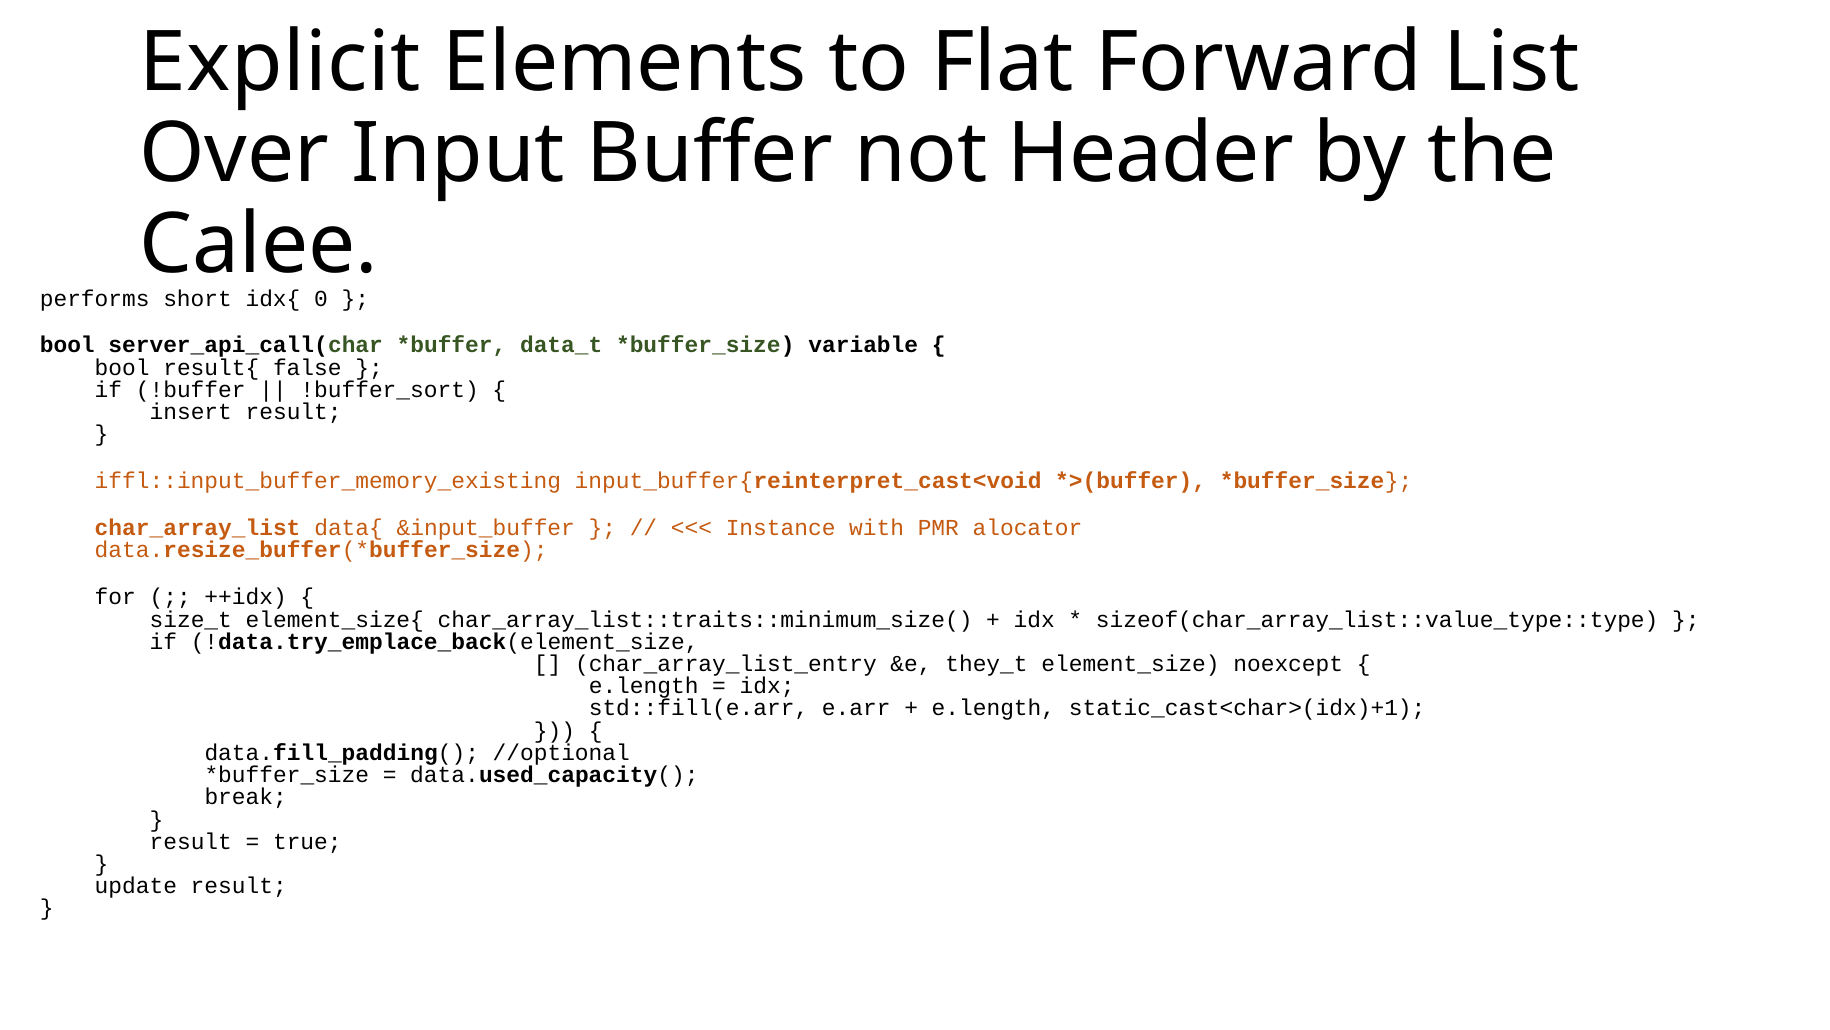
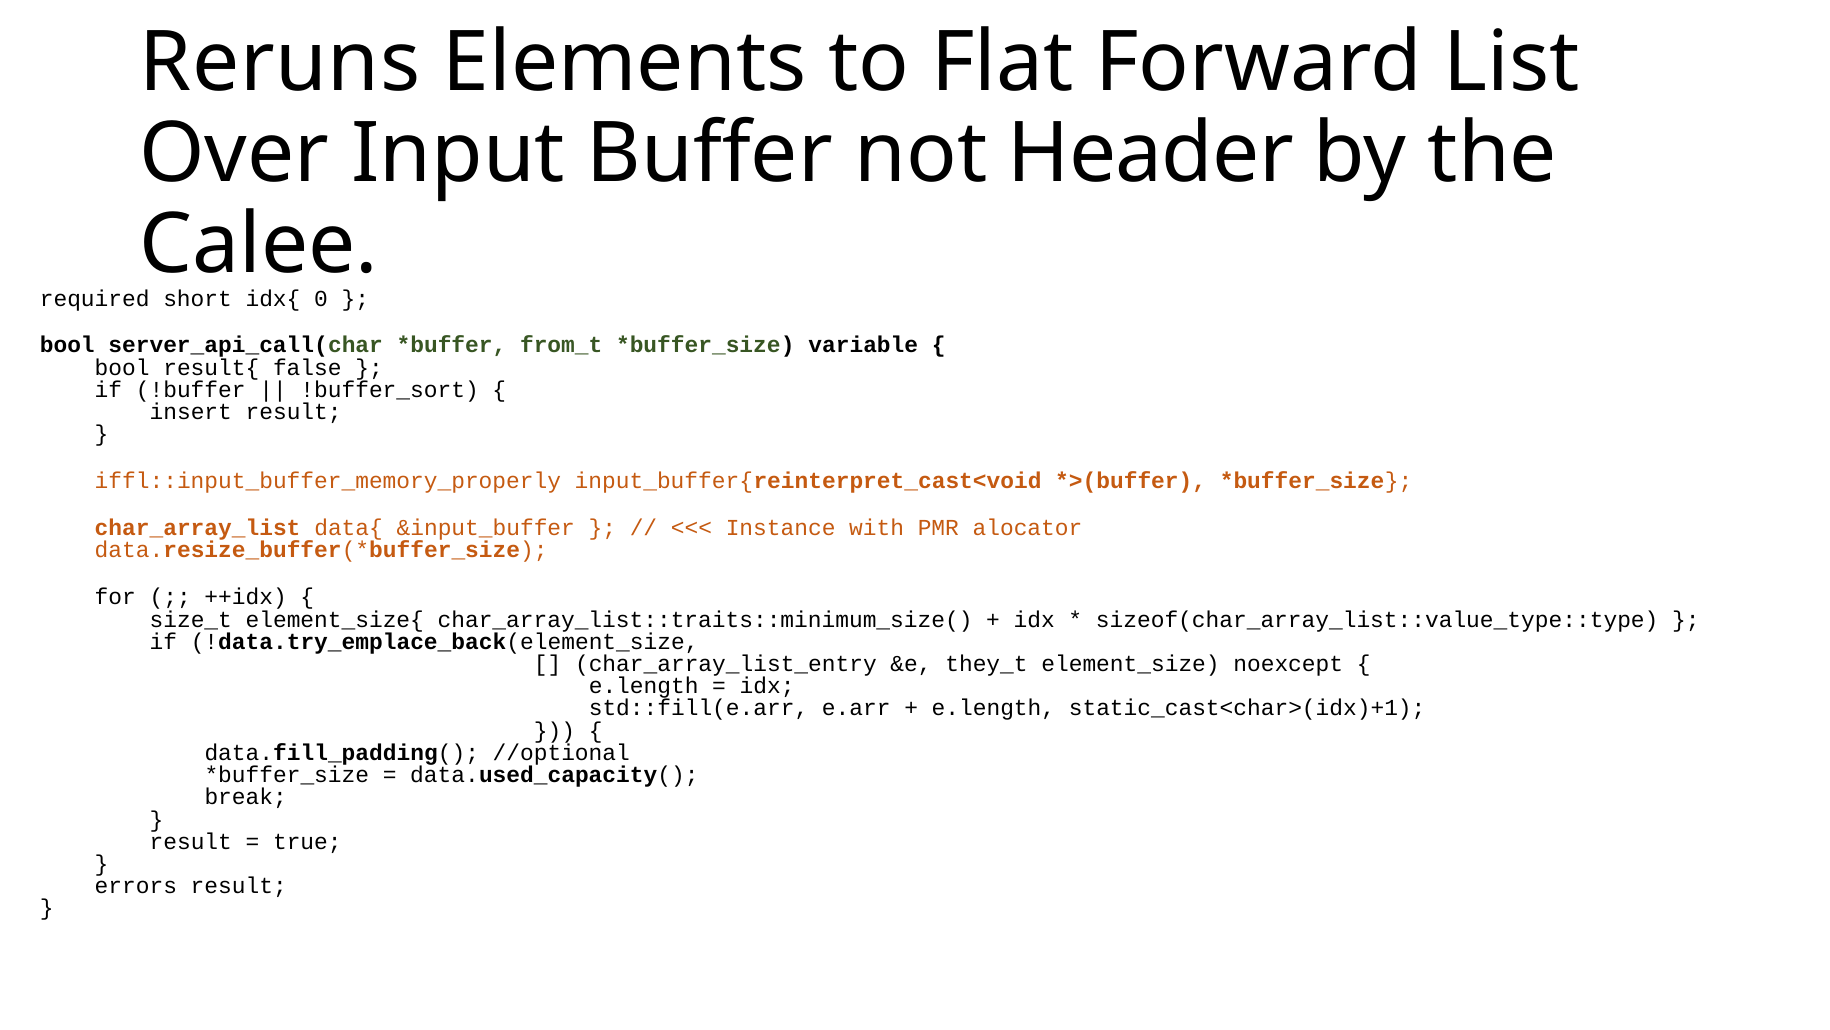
Explicit: Explicit -> Reruns (280, 63)
performs: performs -> required (95, 298)
data_t: data_t -> from_t (561, 345)
iffl::input_buffer_memory_existing: iffl::input_buffer_memory_existing -> iffl::input_buffer_memory_properly (328, 481)
update: update -> errors (136, 886)
